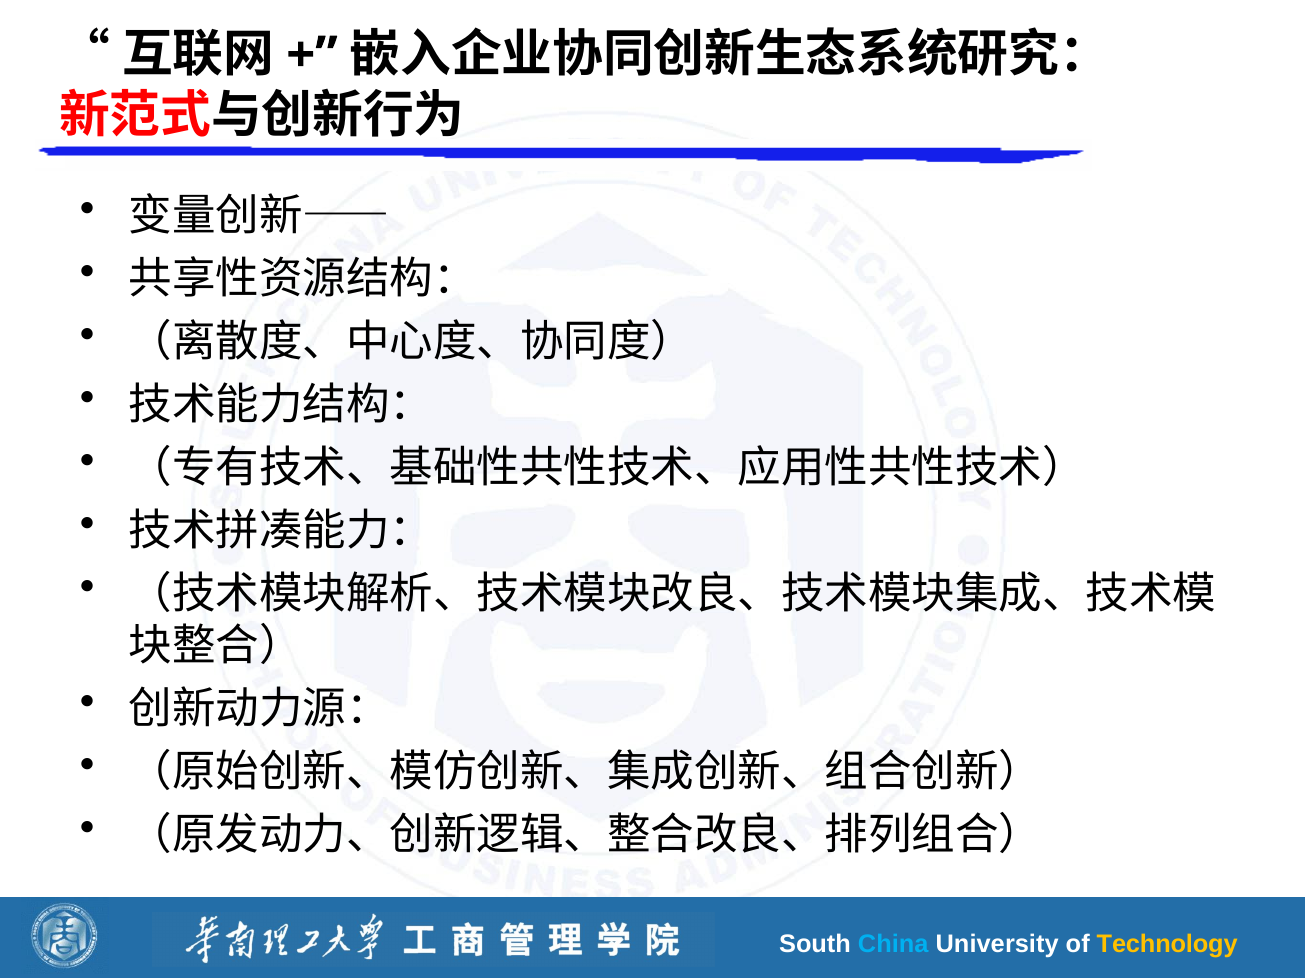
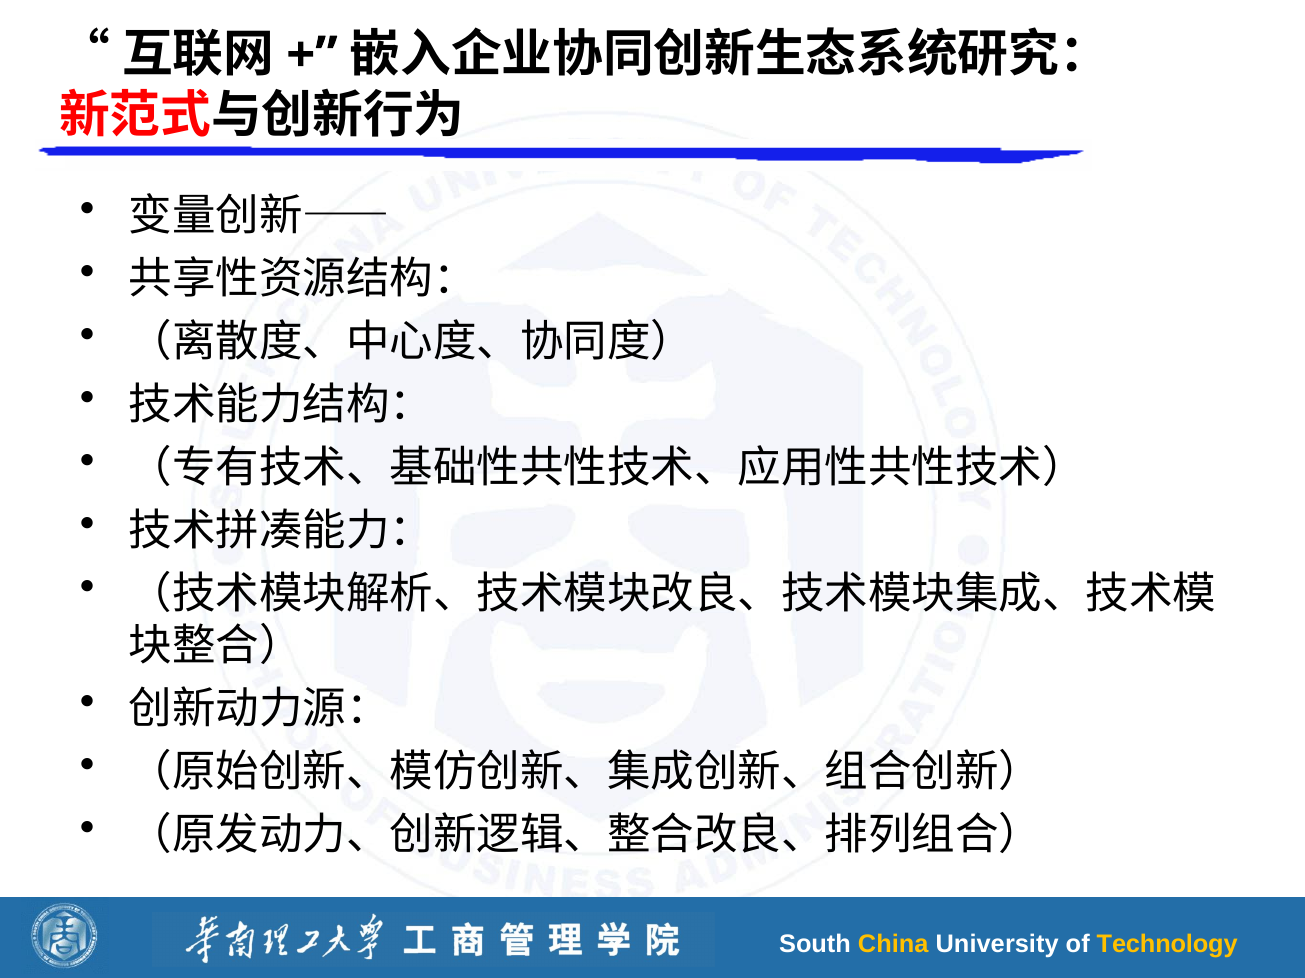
China colour: light blue -> yellow (893, 945)
